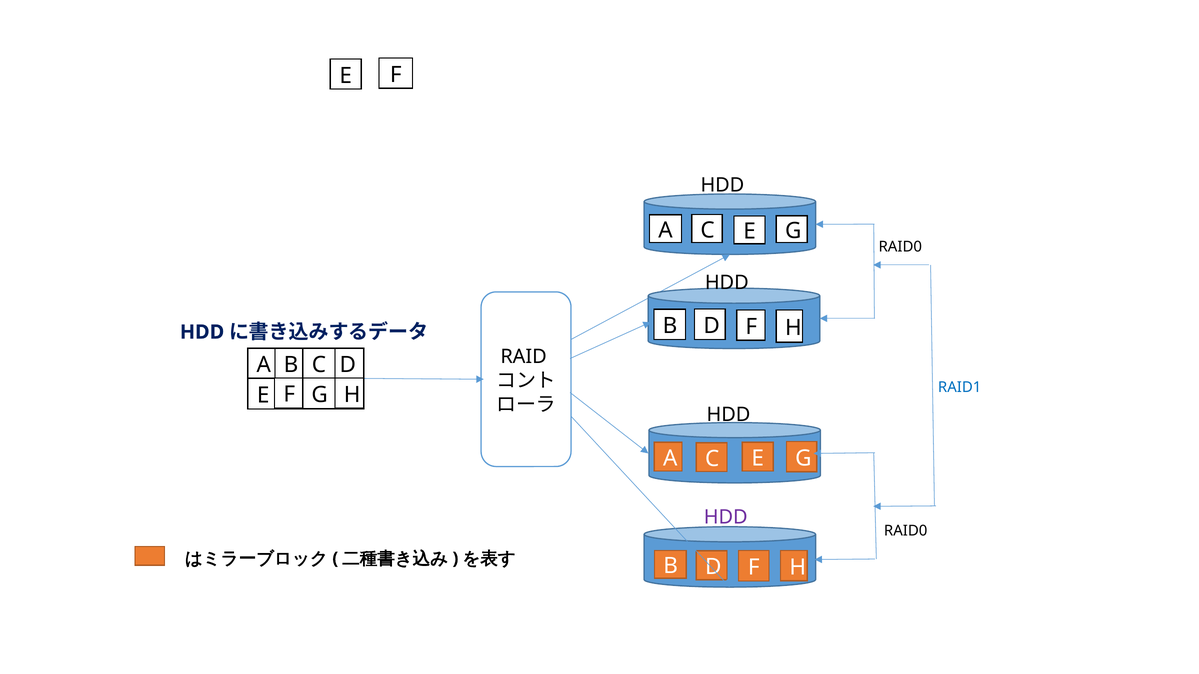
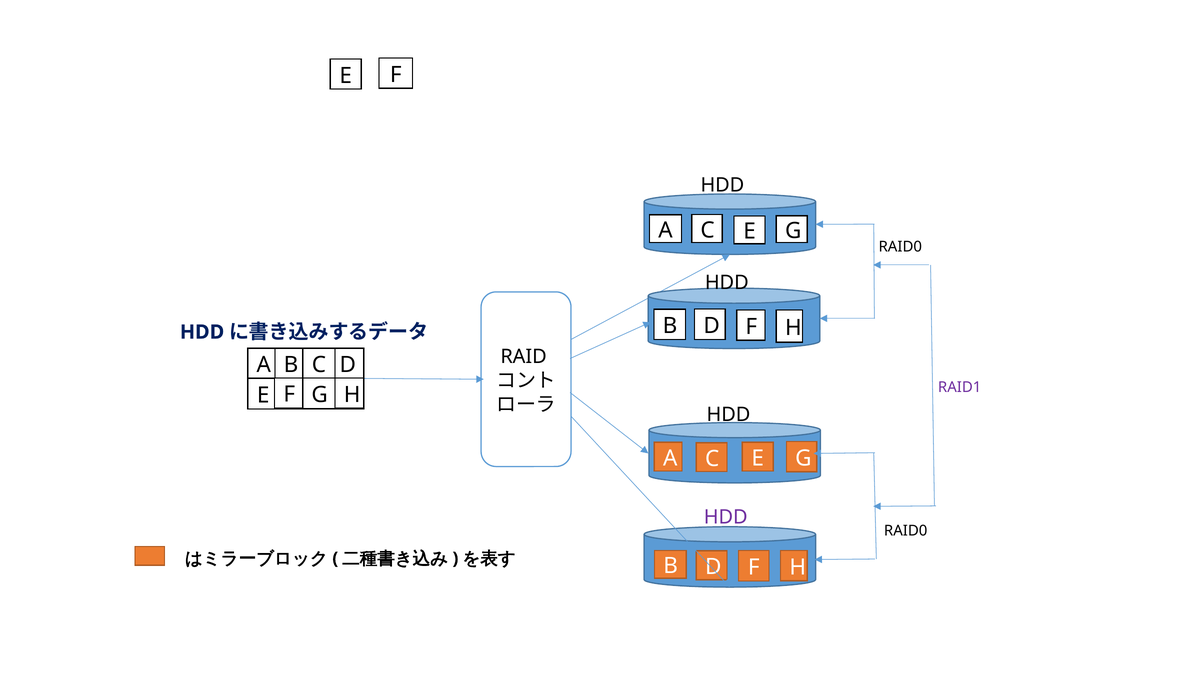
RAID1 colour: blue -> purple (960, 387)
